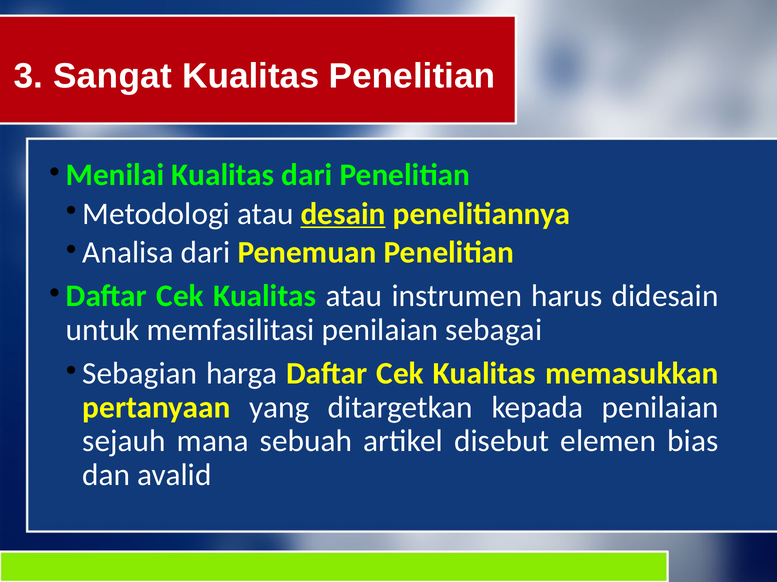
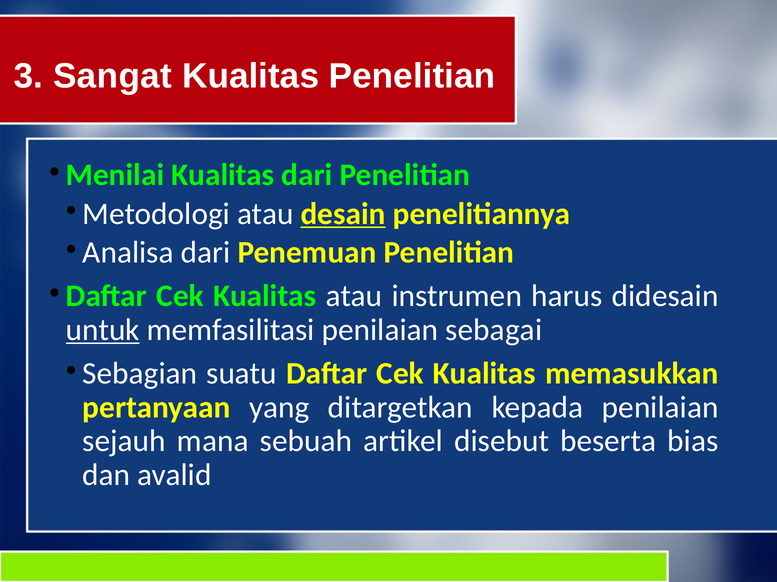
untuk underline: none -> present (103, 330)
harga: harga -> suatu (242, 374)
elemen: elemen -> beserta (608, 442)
